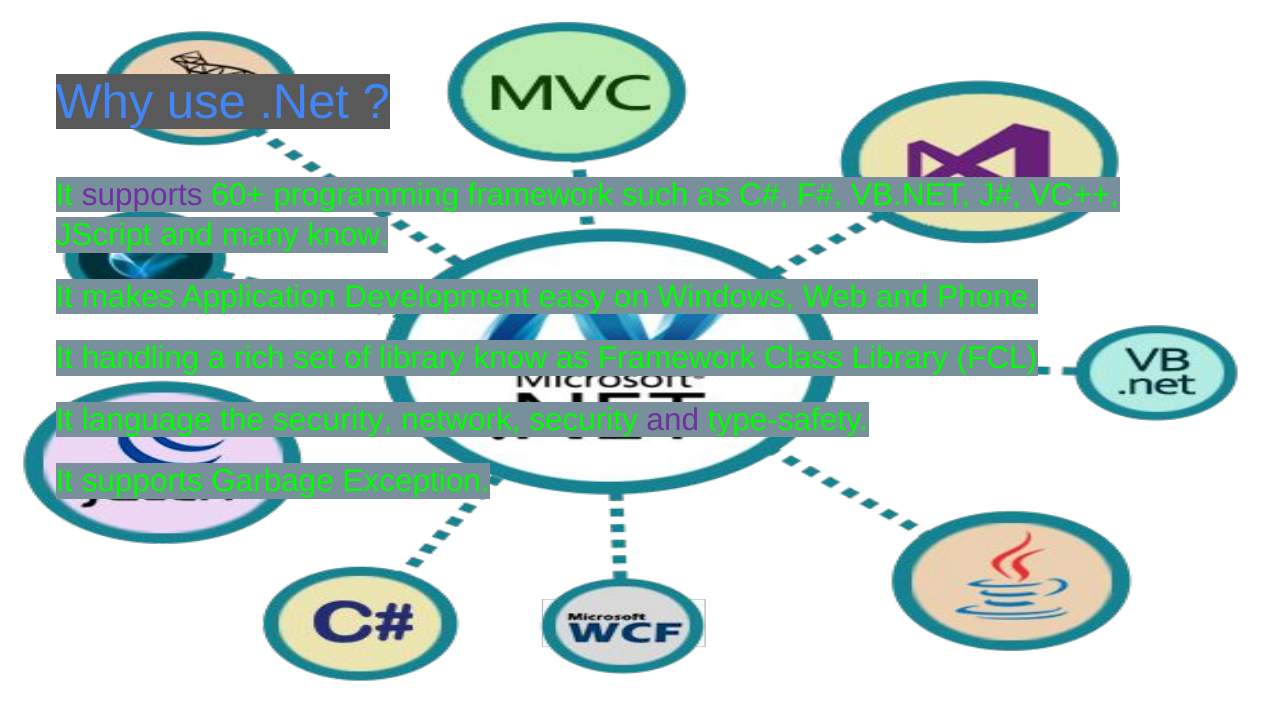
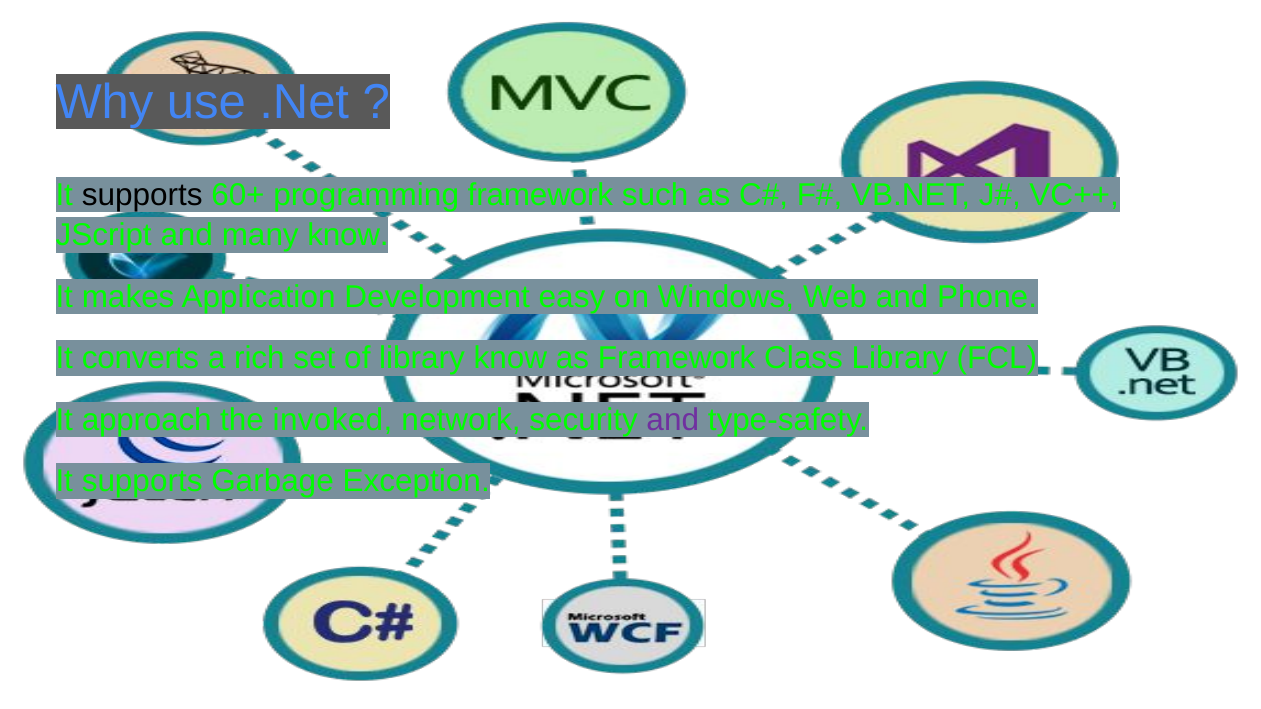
supports colour: purple -> black (142, 195)
handling: handling -> converts (141, 359)
language: language -> approach (147, 420)
the security: security -> invoked (333, 420)
